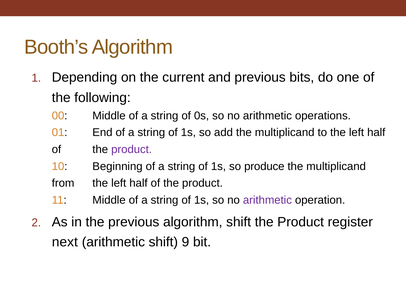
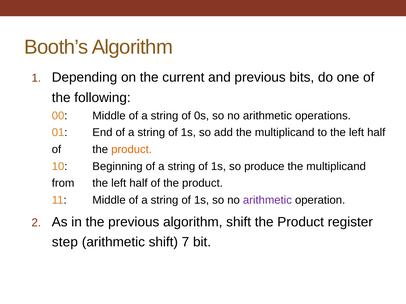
product colour: purple -> orange (132, 150)
next: next -> step (65, 243)
9: 9 -> 7 (185, 243)
